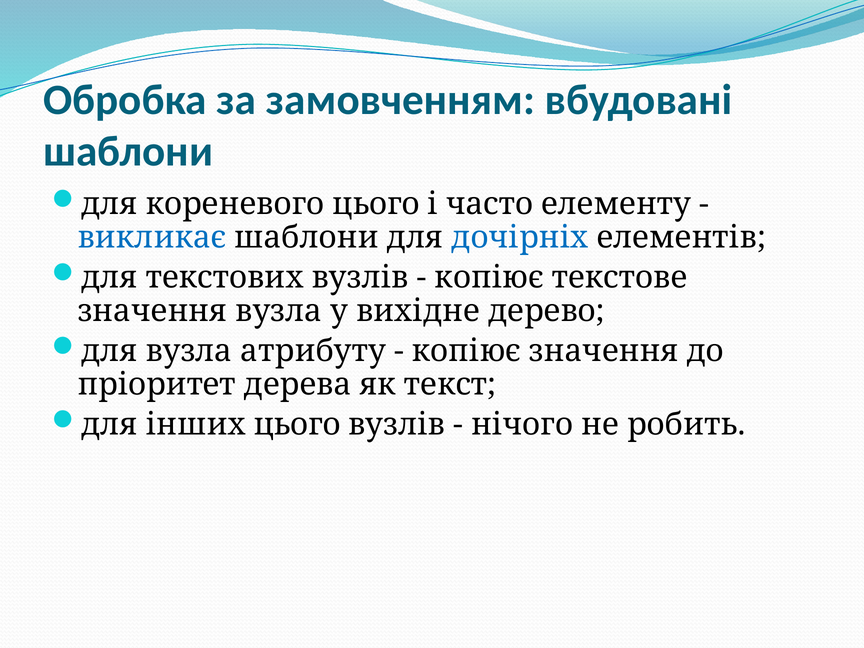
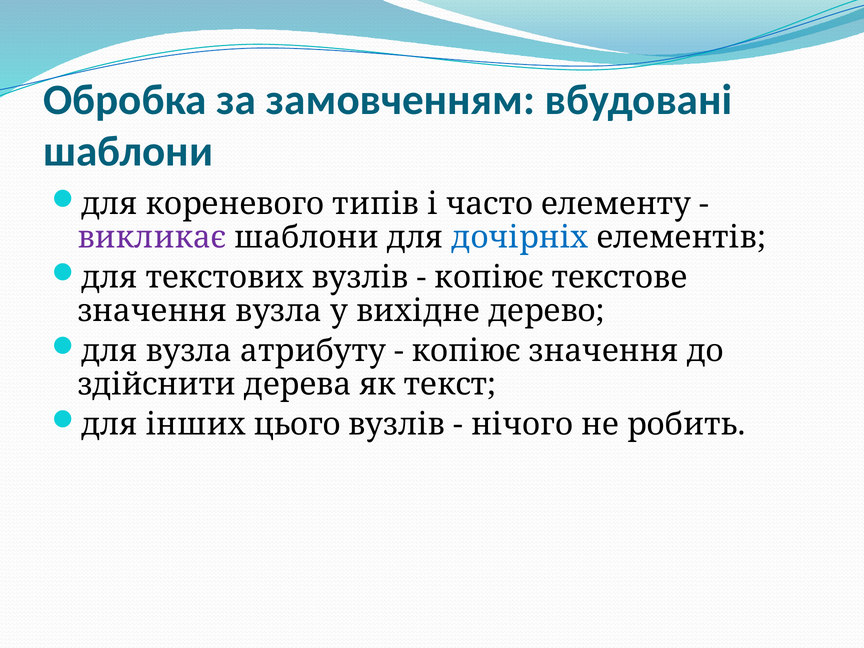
кореневого цього: цього -> типів (376, 204)
викликає colour: blue -> purple (152, 237)
пріоритет: пріоритет -> здійснити (157, 385)
